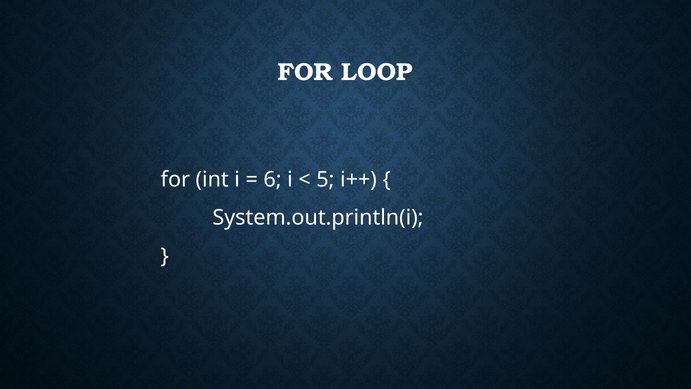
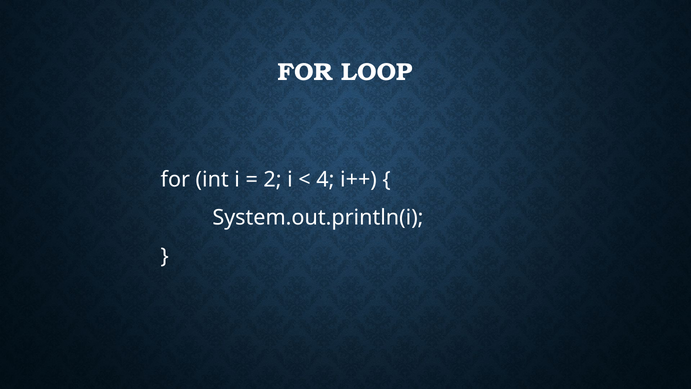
6: 6 -> 2 (273, 179)
5: 5 -> 4 (325, 179)
